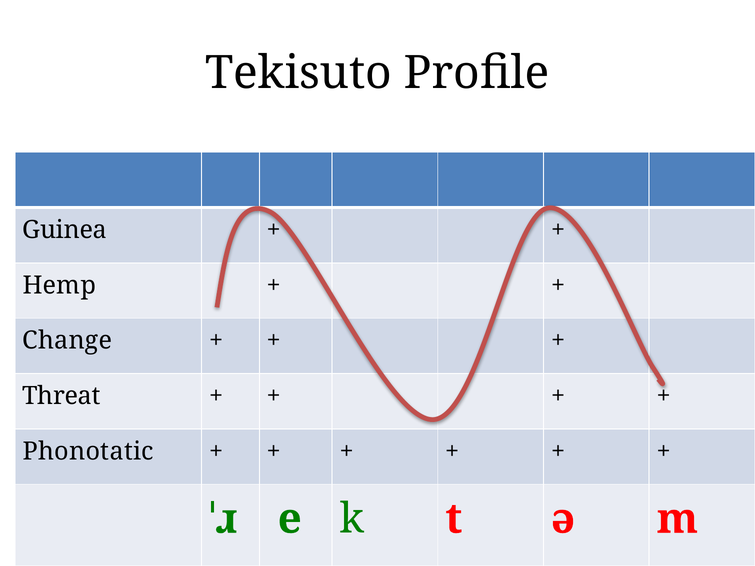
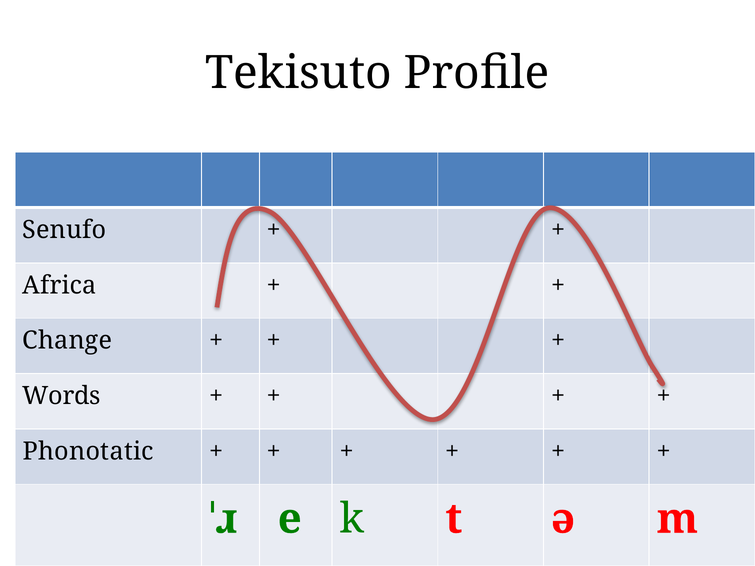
Guinea: Guinea -> Senufo (64, 230)
Hemp: Hemp -> Africa (59, 285)
Threat: Threat -> Words (62, 396)
